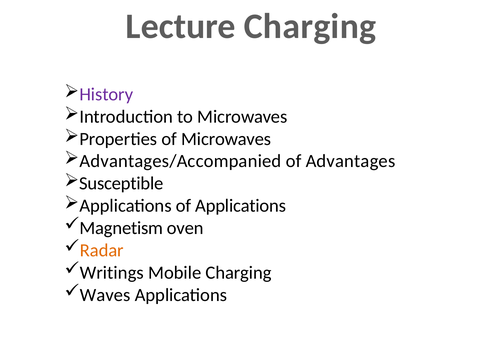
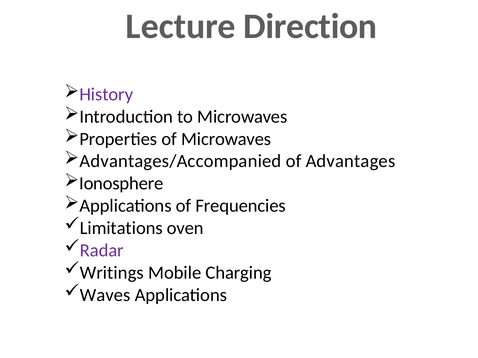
Lecture Charging: Charging -> Direction (310, 26)
Susceptible: Susceptible -> Ionosphere (121, 184)
of Applications: Applications -> Frequencies (241, 206)
Magnetism: Magnetism -> Limitations (121, 228)
Radar colour: orange -> purple (102, 251)
